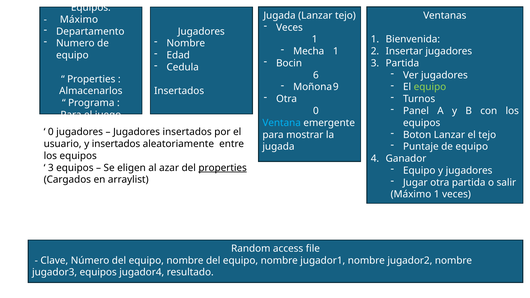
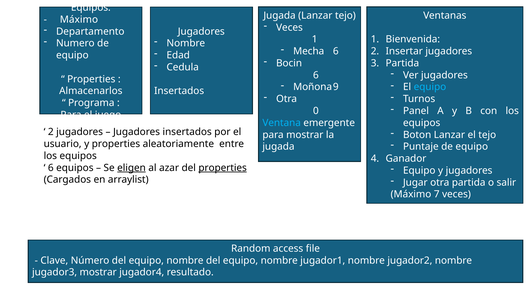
Mecha 1: 1 -> 6 (336, 51)
equipo colour: light green -> light blue (430, 87)
0: 0 -> 2 (51, 132)
y insertados: insertados -> properties (116, 144)
3: 3 -> 6 (51, 168)
eligen underline: none -> present (132, 168)
Máximo 1: 1 -> 7 (437, 194)
jugador3 equipos: equipos -> mostrar (98, 272)
